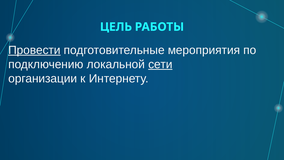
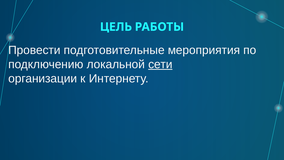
Провести underline: present -> none (34, 50)
